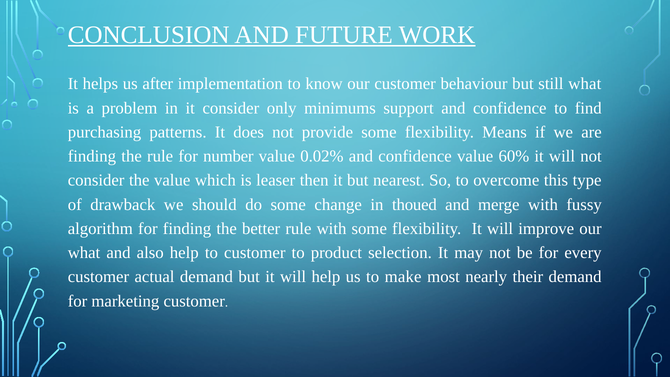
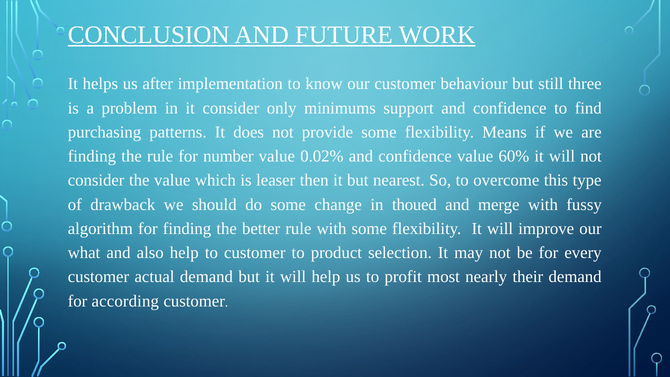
still what: what -> three (585, 84)
make: make -> profit (403, 277)
marketing: marketing -> according (125, 301)
